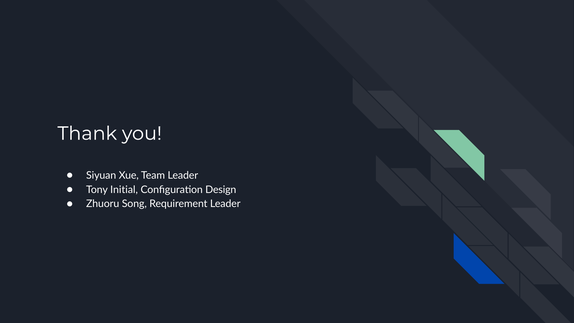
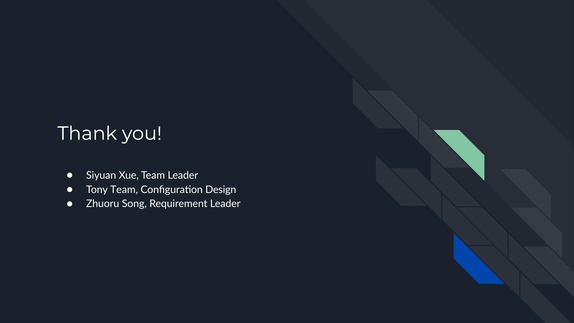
Tony Initial: Initial -> Team (124, 190)
